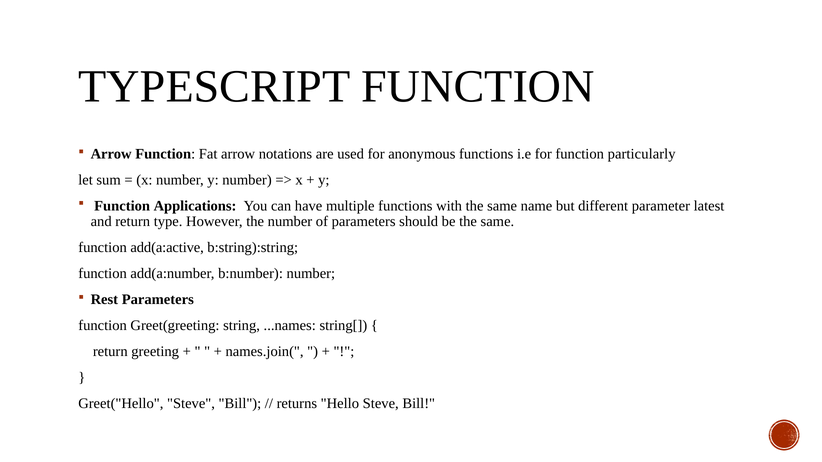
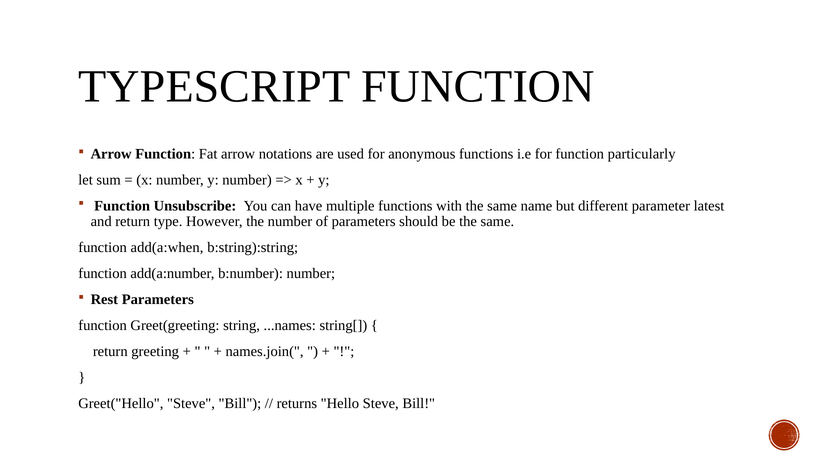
Applications: Applications -> Unsubscribe (195, 206)
add(a:active: add(a:active -> add(a:when (167, 248)
